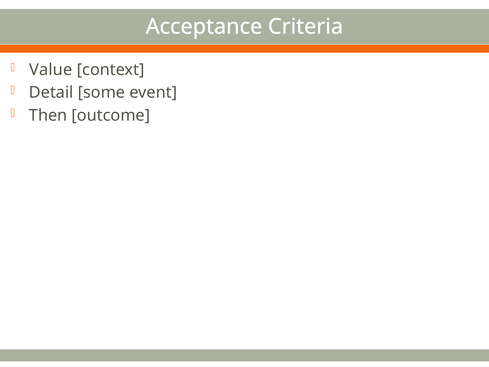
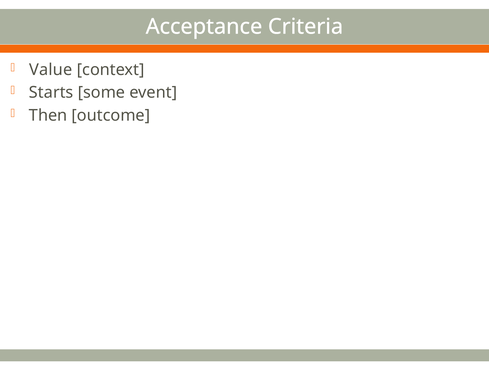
Detail: Detail -> Starts (51, 92)
